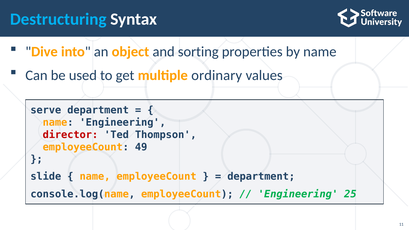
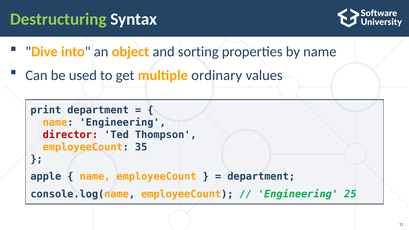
Destructuring colour: light blue -> light green (58, 19)
serve: serve -> print (46, 110)
49: 49 -> 35 (141, 147)
slide: slide -> apple (46, 177)
